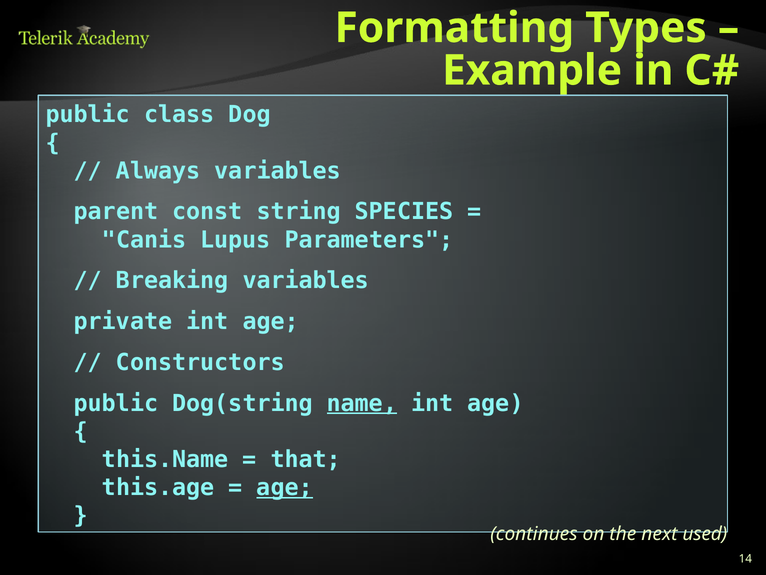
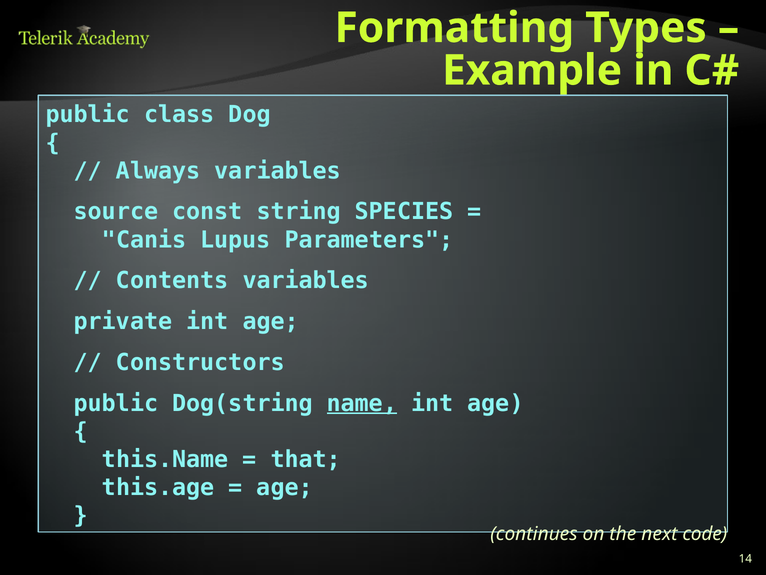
parent: parent -> source (116, 212)
Breaking: Breaking -> Contents (172, 280)
age underline: present -> none (285, 487)
used: used -> code (705, 534)
